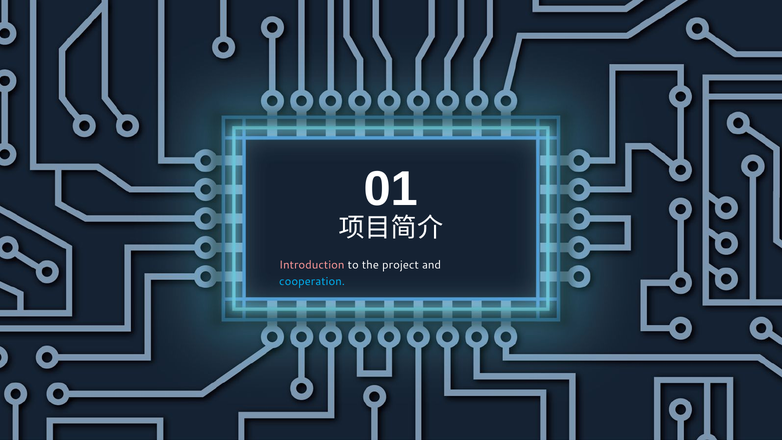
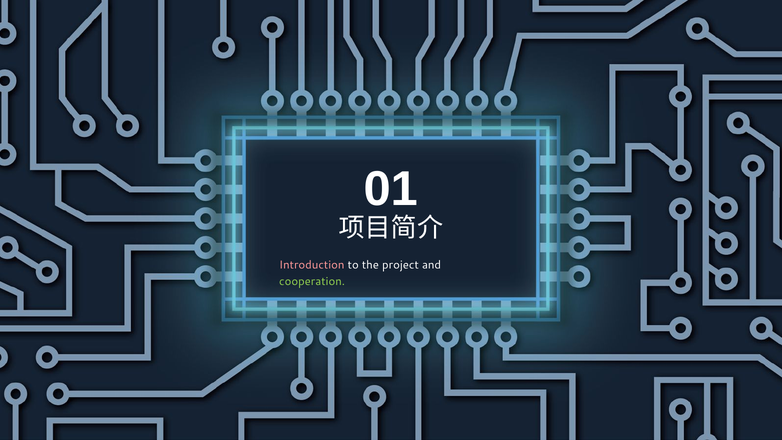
cooperation colour: light blue -> light green (312, 281)
